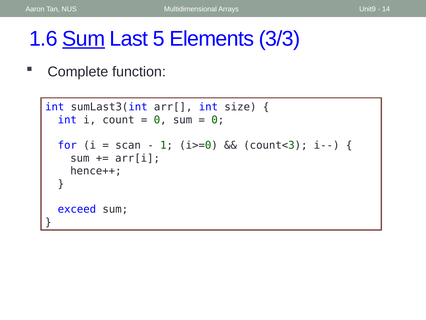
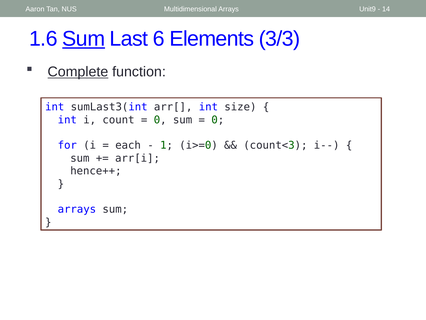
5: 5 -> 6 (159, 39)
Complete underline: none -> present (78, 72)
scan: scan -> each (128, 145)
exceed: exceed -> arrays (77, 209)
